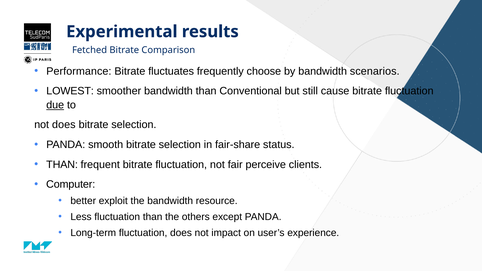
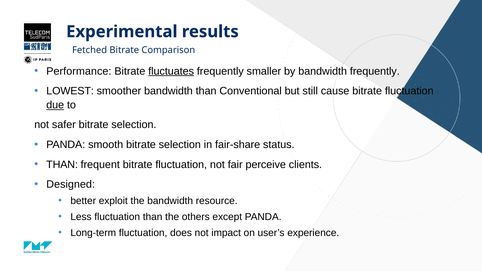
fluctuates underline: none -> present (171, 71)
choose: choose -> smaller (264, 71)
bandwidth scenarios: scenarios -> frequently (375, 71)
not does: does -> safer (64, 125)
Computer: Computer -> Designed (71, 185)
